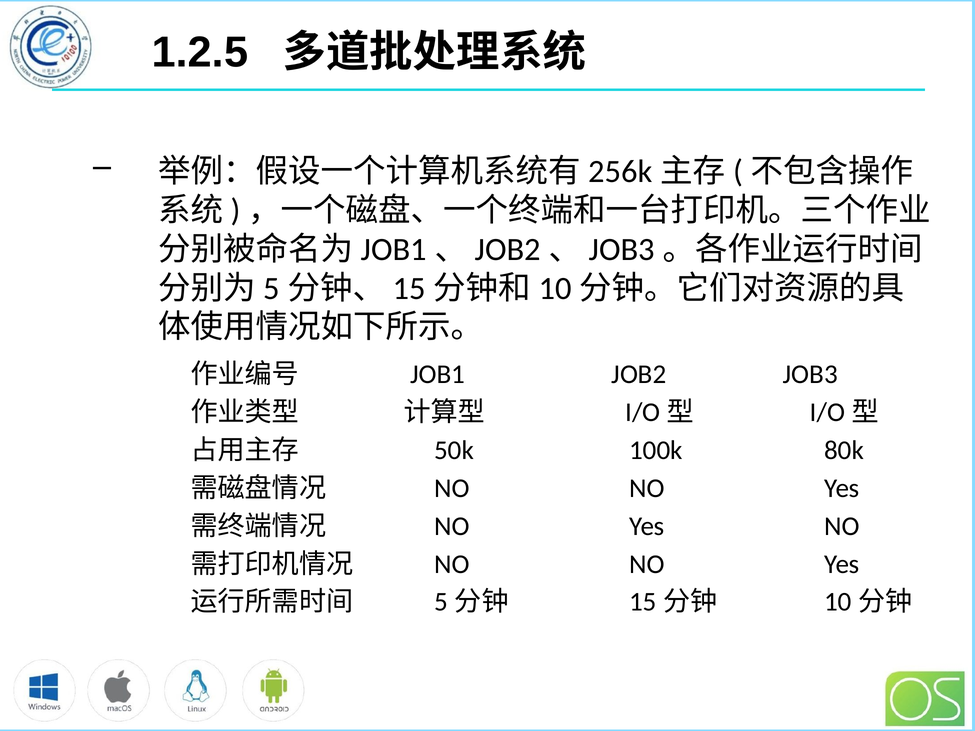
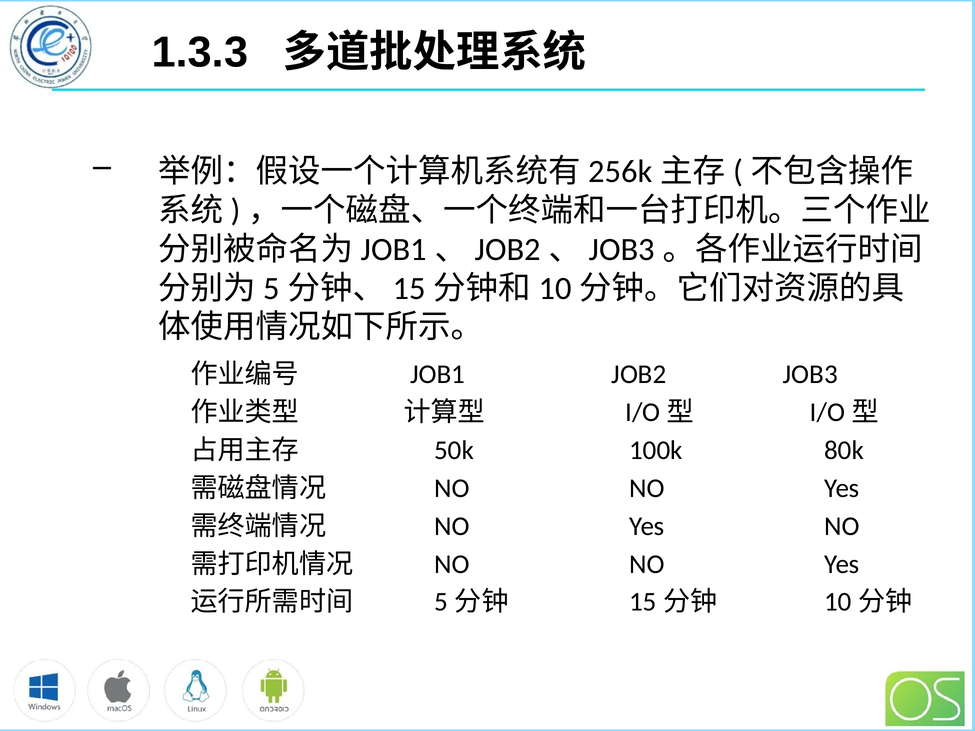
1.2.5: 1.2.5 -> 1.3.3 (200, 52)
